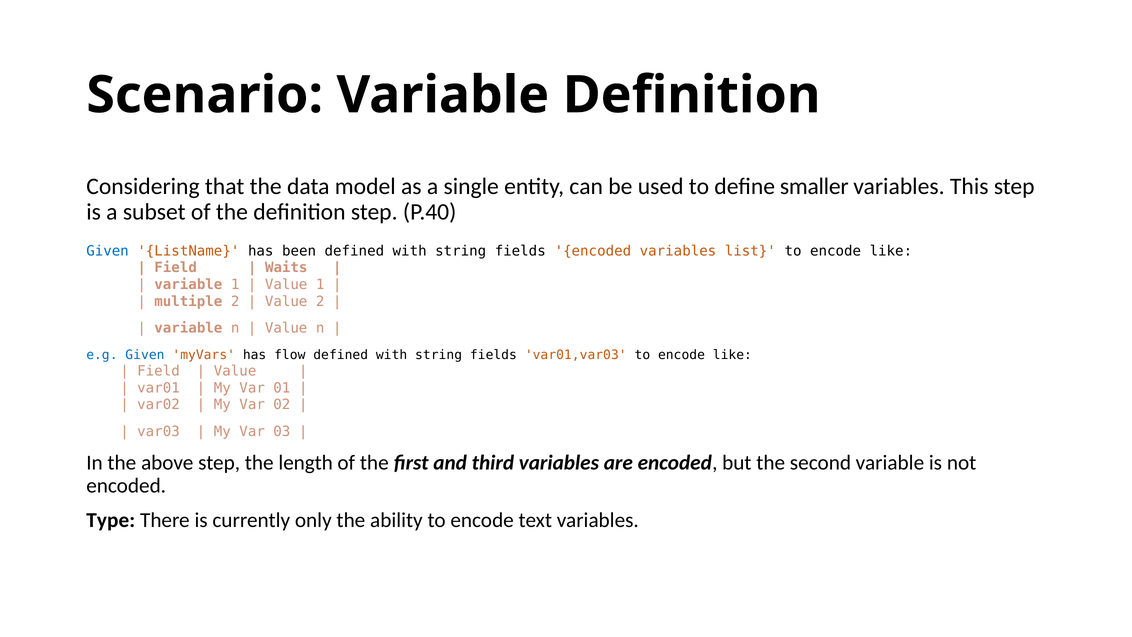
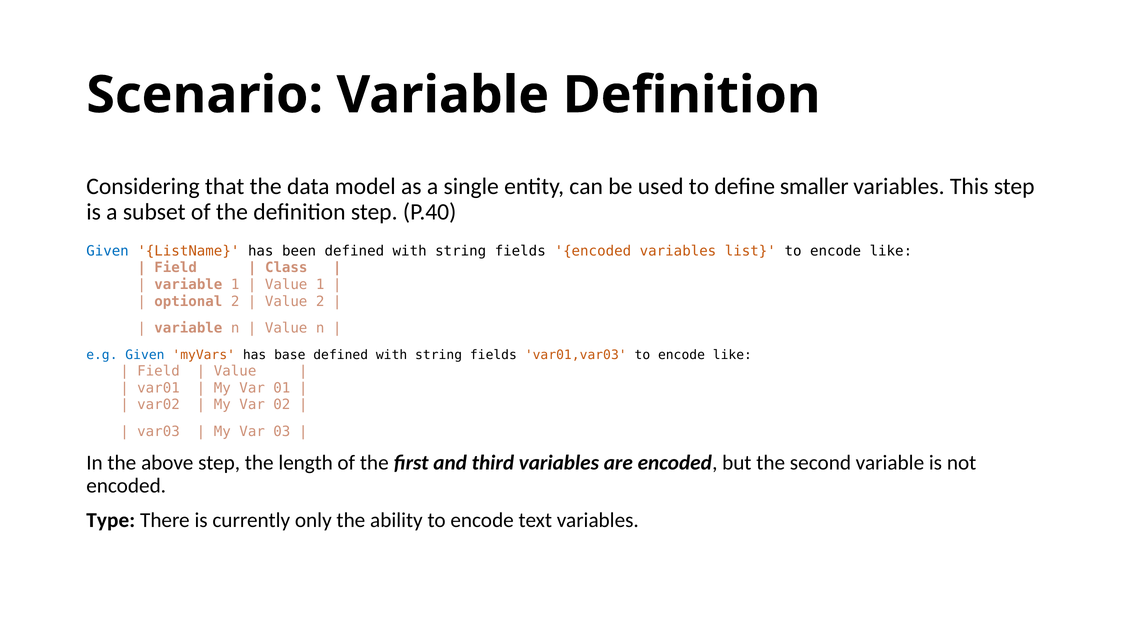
Waits: Waits -> Class (286, 268)
multiple: multiple -> optional (188, 301)
flow: flow -> base (290, 355)
